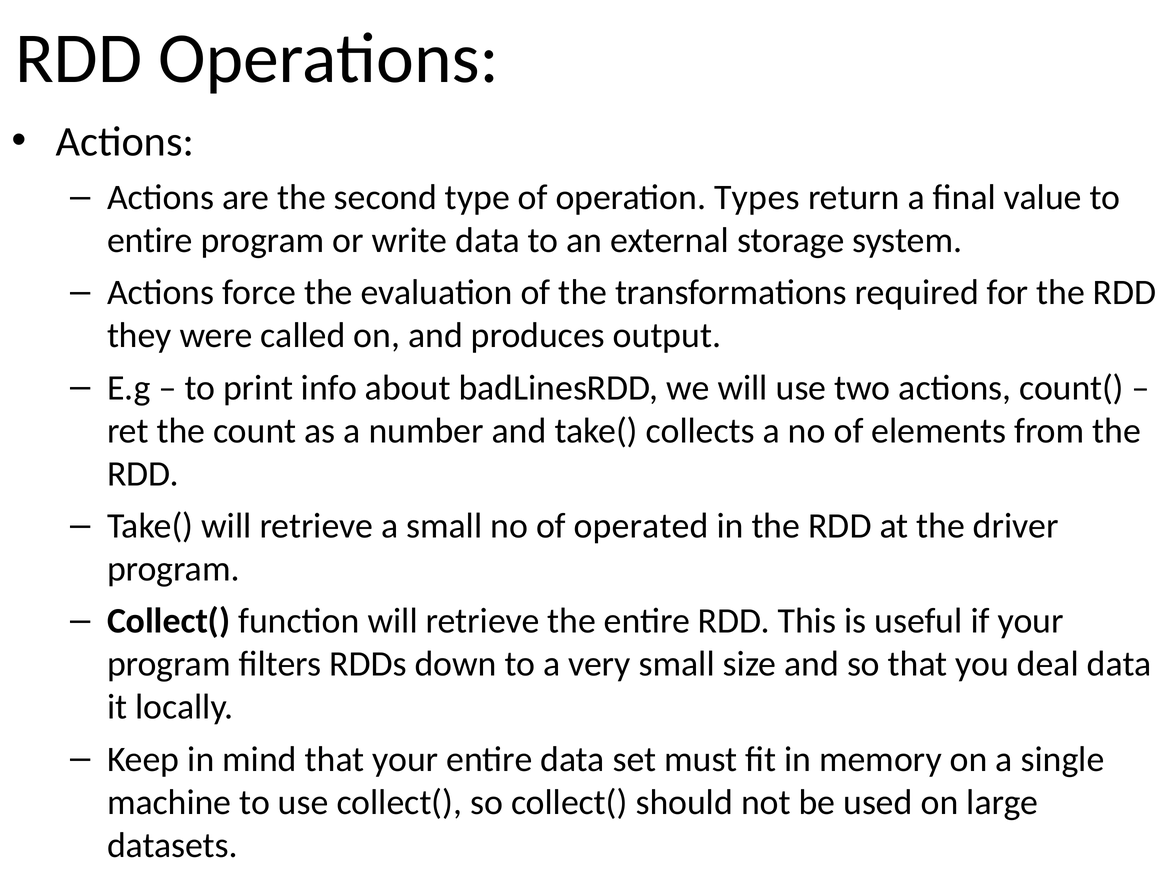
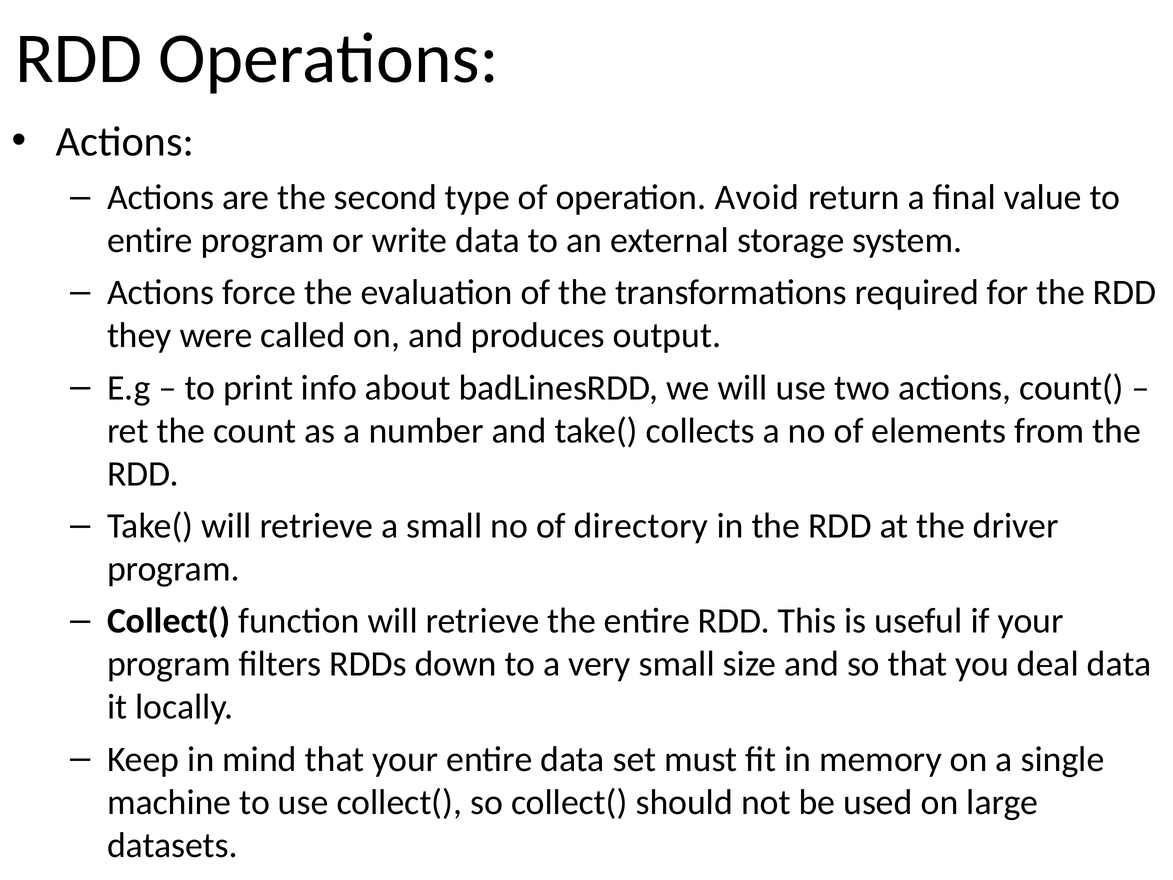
Types: Types -> Avoid (757, 197)
operated: operated -> directory (641, 526)
